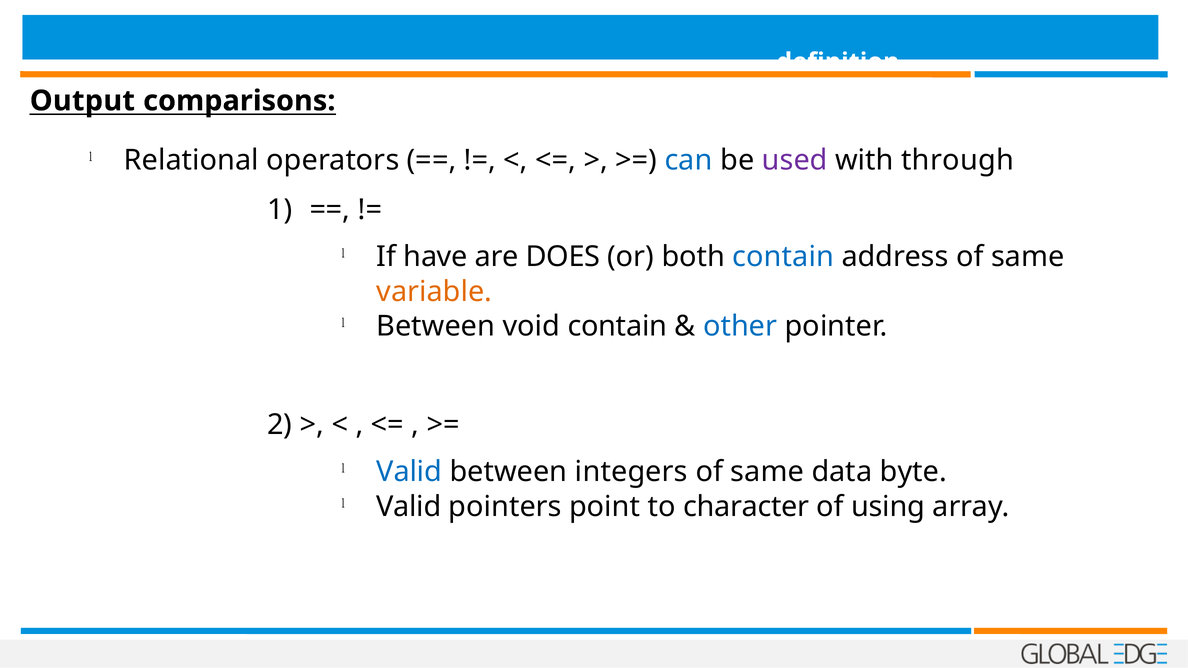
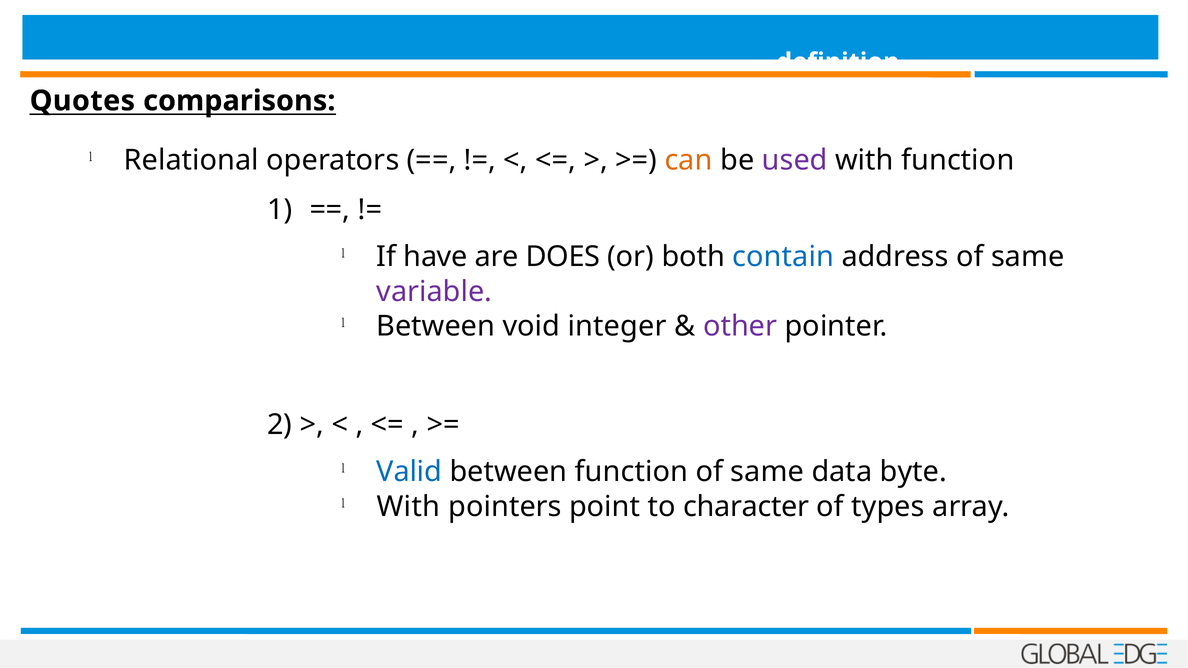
Output: Output -> Quotes (82, 101)
can colour: blue -> orange (689, 160)
with through: through -> function (958, 160)
variable colour: orange -> purple (434, 292)
void contain: contain -> integer (617, 326)
other colour: blue -> purple (740, 326)
between integers: integers -> function (631, 472)
Valid: Valid -> With (409, 507)
using: using -> types (888, 507)
